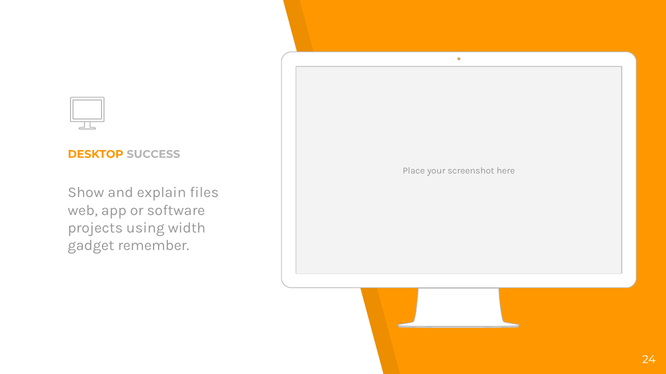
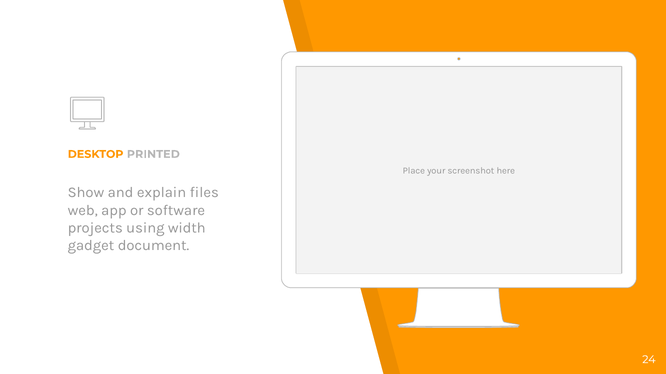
SUCCESS: SUCCESS -> PRINTED (153, 154)
remember: remember -> document (153, 246)
